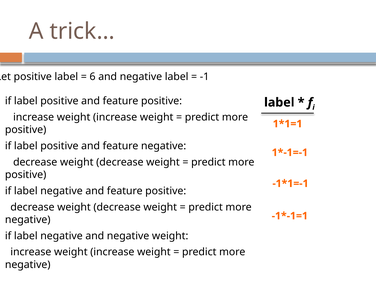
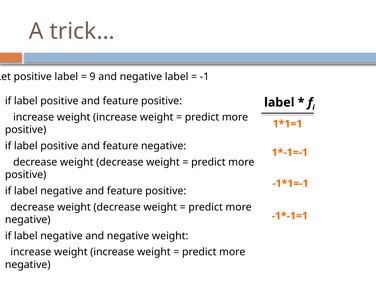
6: 6 -> 9 (93, 77)
